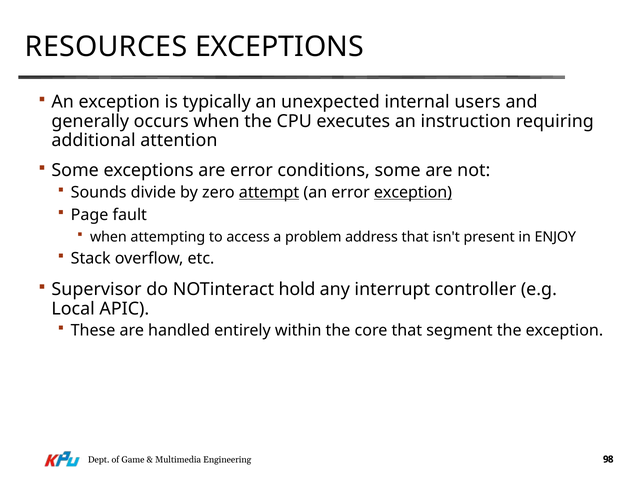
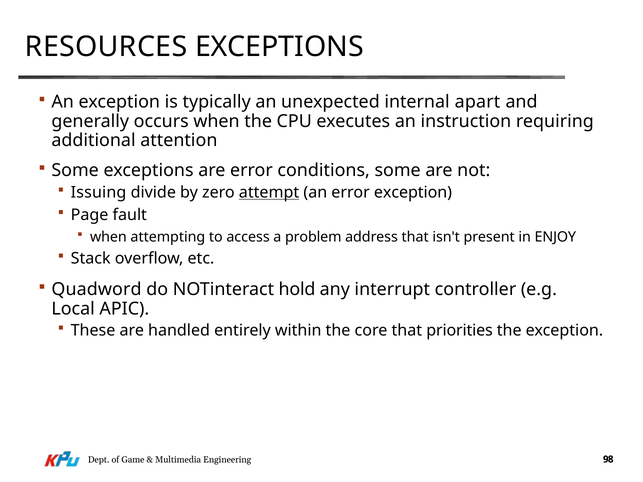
users: users -> apart (478, 102)
Sounds: Sounds -> Issuing (99, 192)
exception underline: present -> none (413, 192)
Supervisor: Supervisor -> Quadword (96, 290)
segment: segment -> priorities (460, 331)
